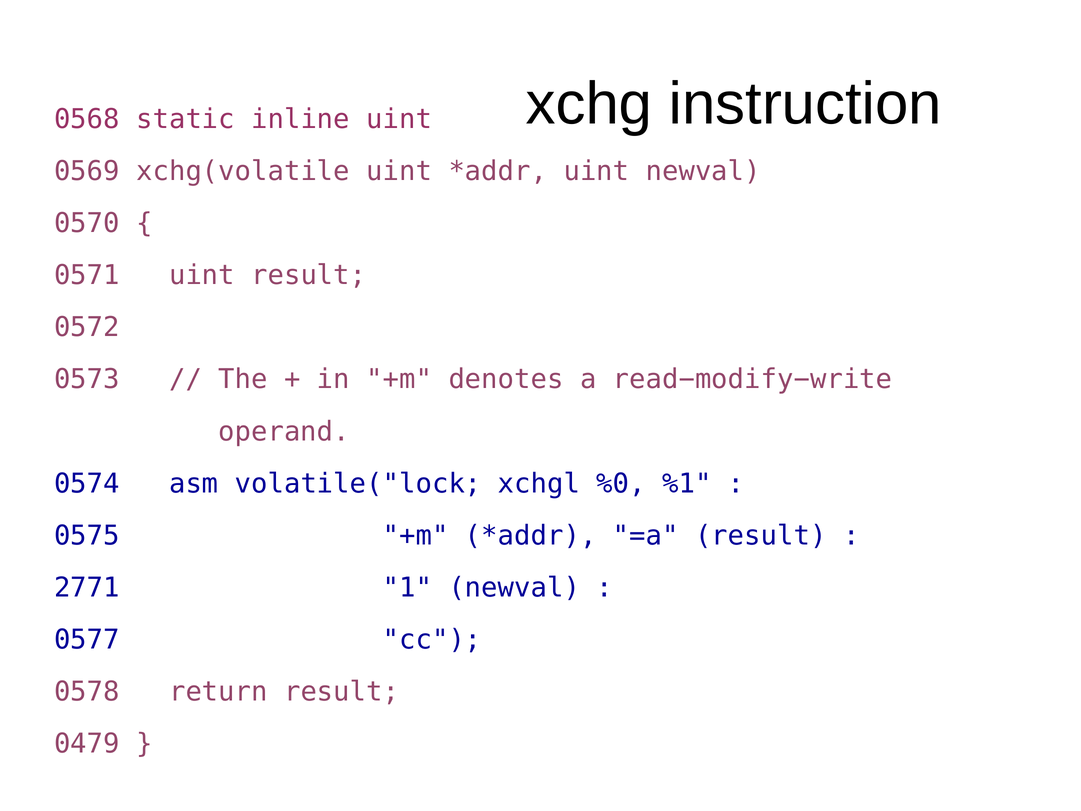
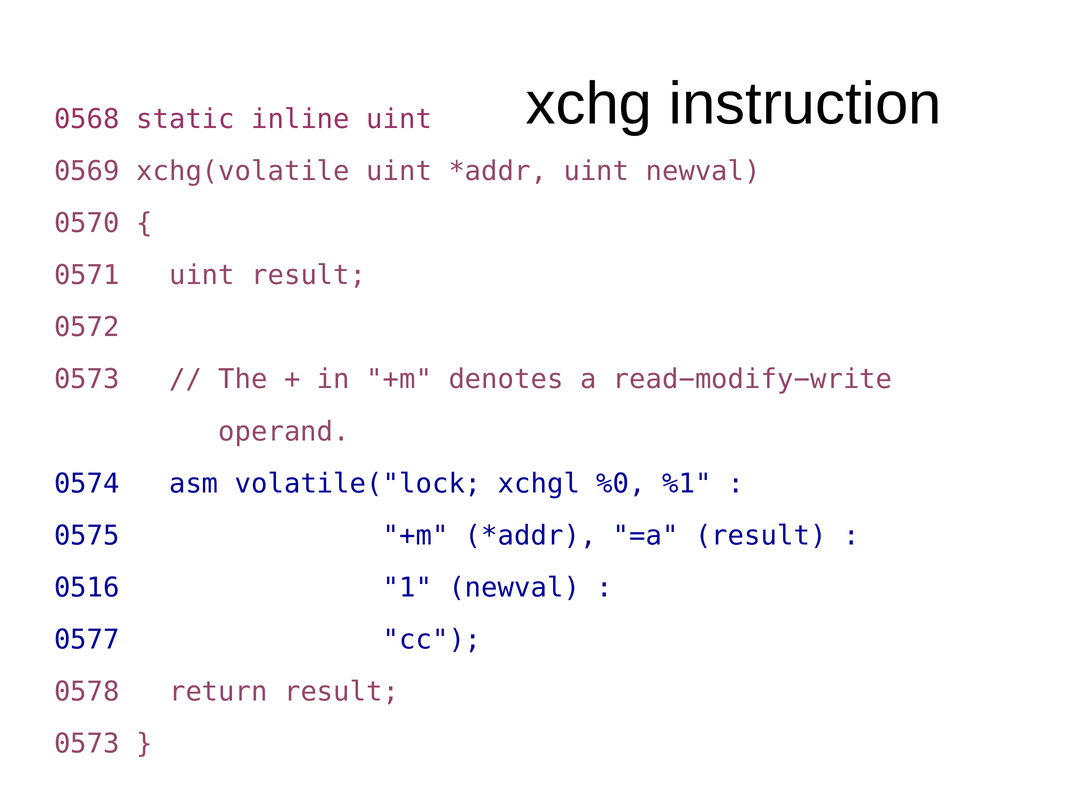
2771: 2771 -> 0516 (87, 587)
0479: 0479 -> 0573 (87, 743)
